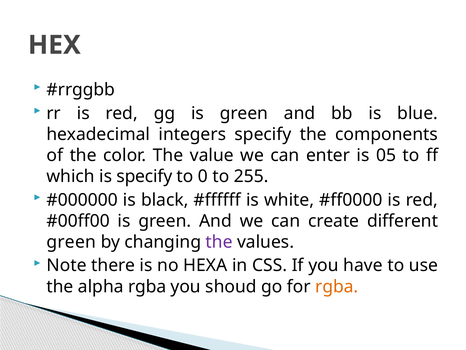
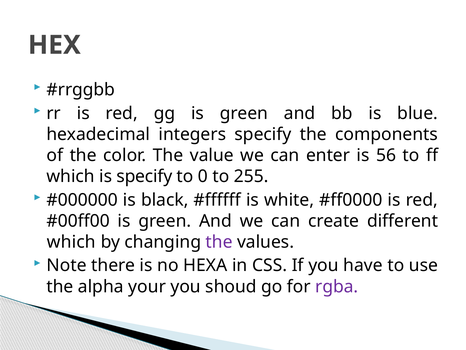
05: 05 -> 56 (386, 155)
green: green -> which (71, 242)
alpha rgba: rgba -> your (147, 286)
rgba colour: orange -> purple (337, 286)
